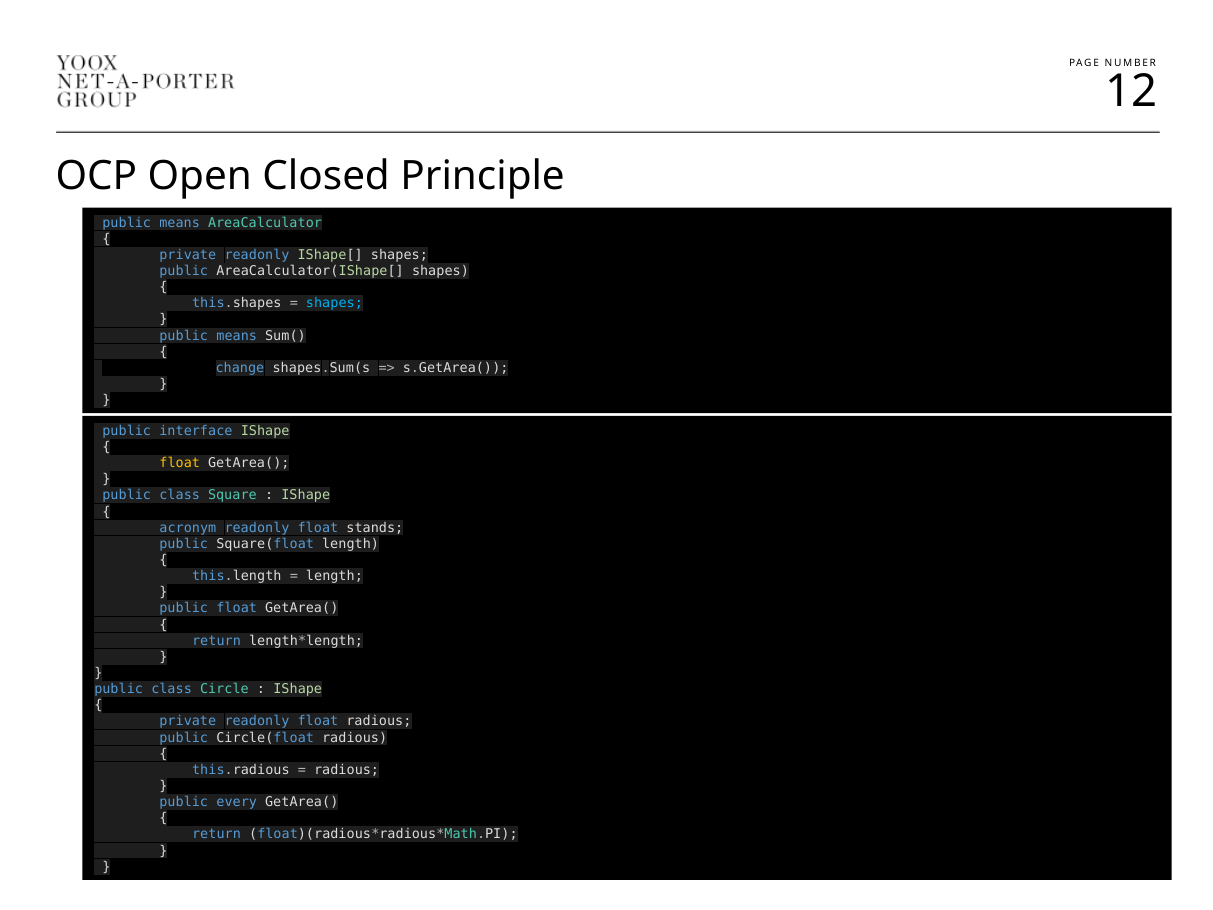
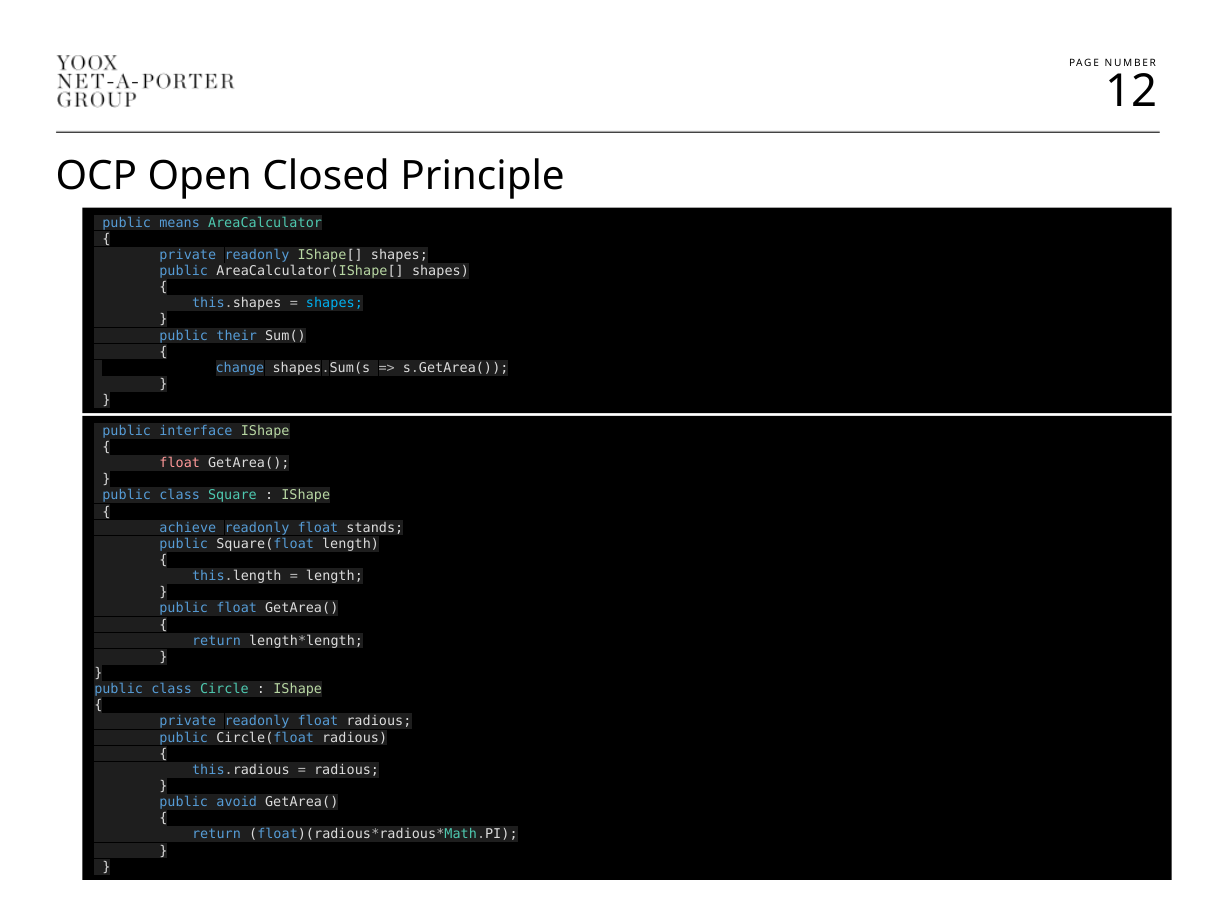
means: means -> their (237, 336)
float colour: yellow -> pink (180, 463)
acronym: acronym -> achieve (188, 528)
every: every -> avoid (237, 802)
